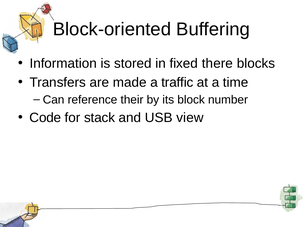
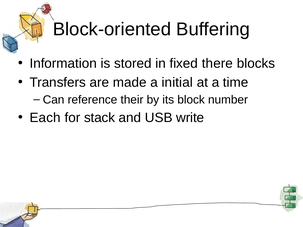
traffic: traffic -> initial (177, 82)
Code: Code -> Each (45, 118)
view: view -> write (190, 118)
